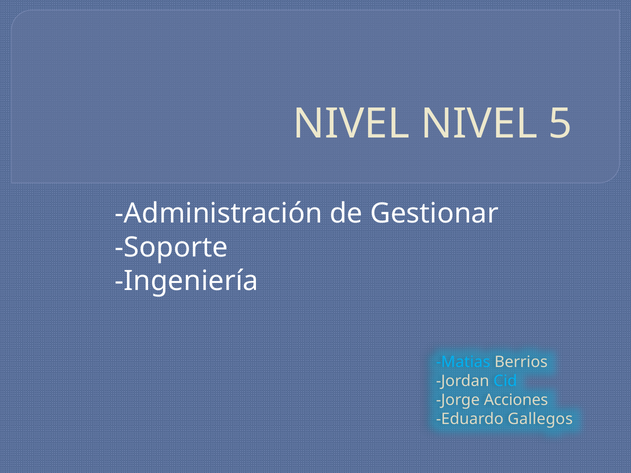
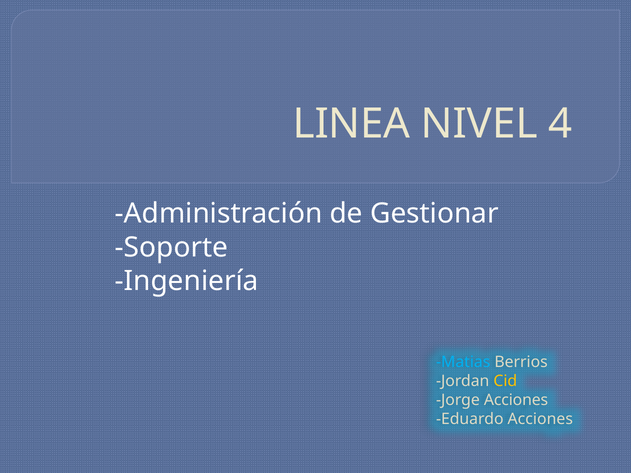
NIVEL: NIVEL -> LINEA (351, 124)
5: 5 -> 4 (560, 124)
Cid colour: light blue -> yellow (505, 381)
Eduardo Gallegos: Gallegos -> Acciones (540, 419)
